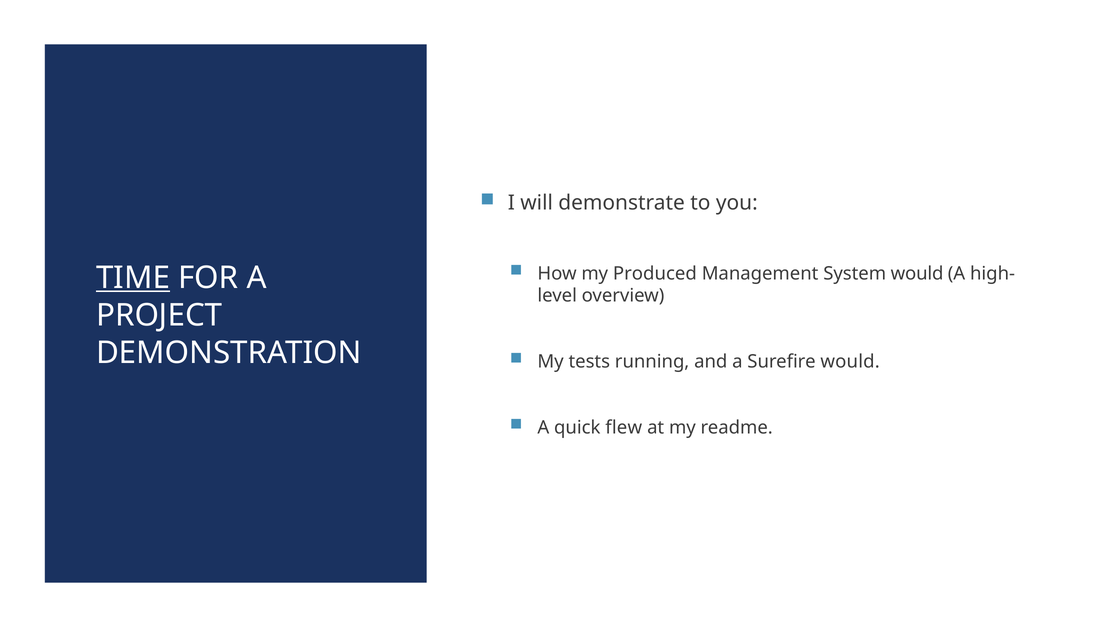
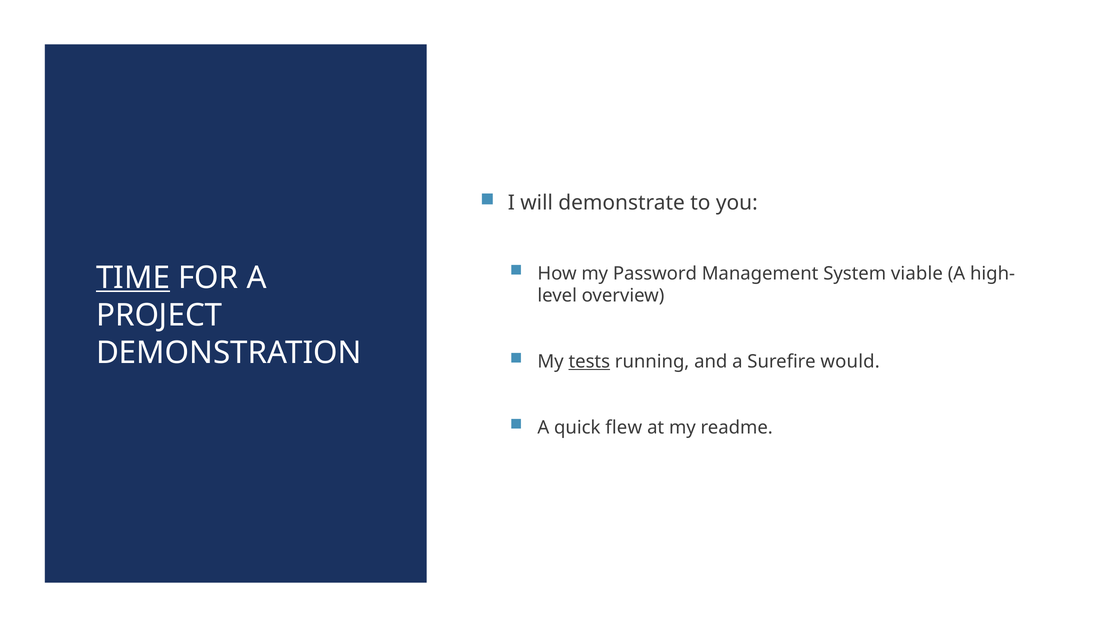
Produced: Produced -> Password (655, 274)
System would: would -> viable (917, 274)
tests underline: none -> present (589, 362)
